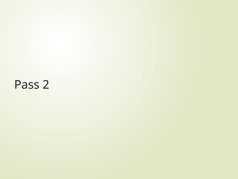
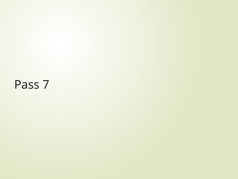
2: 2 -> 7 (46, 85)
